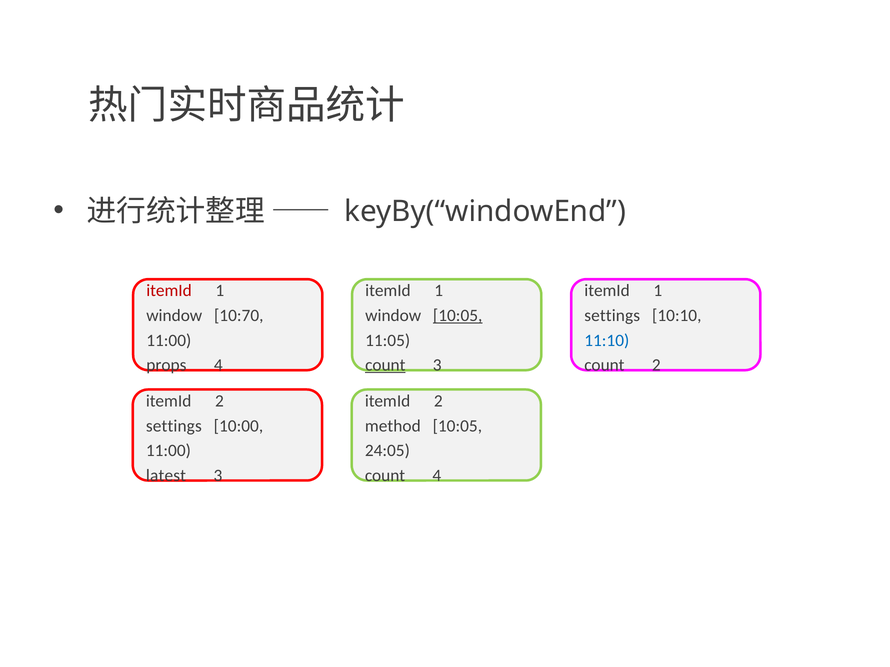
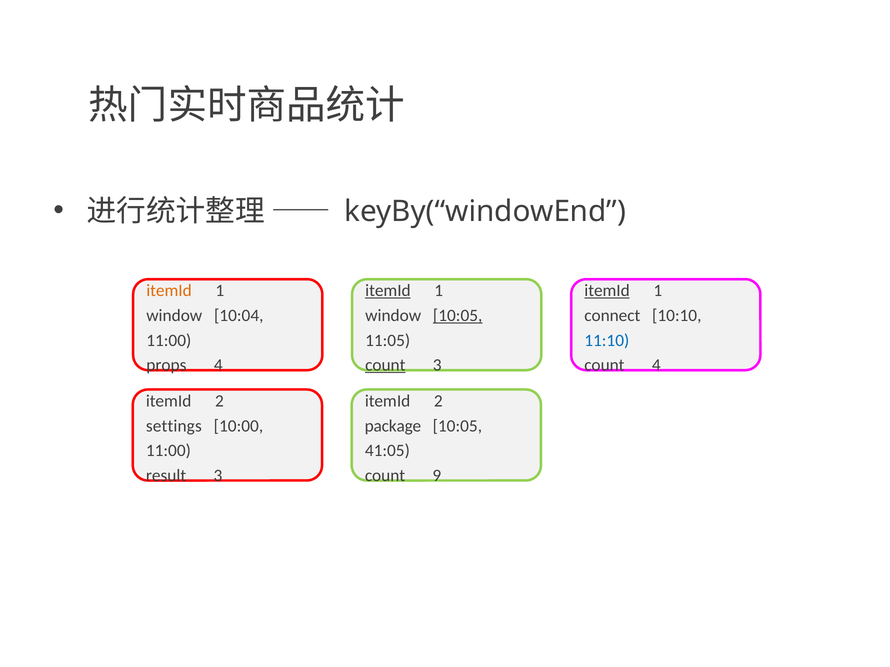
itemId colour: red -> orange (169, 291)
itemId underline: none -> present (388, 291)
itemId underline: none -> present (607, 291)
10:70: 10:70 -> 10:04 (239, 316)
settings: settings -> connect (612, 316)
count 2: 2 -> 4 (656, 366)
method: method -> package (393, 426)
24:05: 24:05 -> 41:05 (387, 451)
latest: latest -> result (166, 476)
count 4: 4 -> 9 (437, 476)
